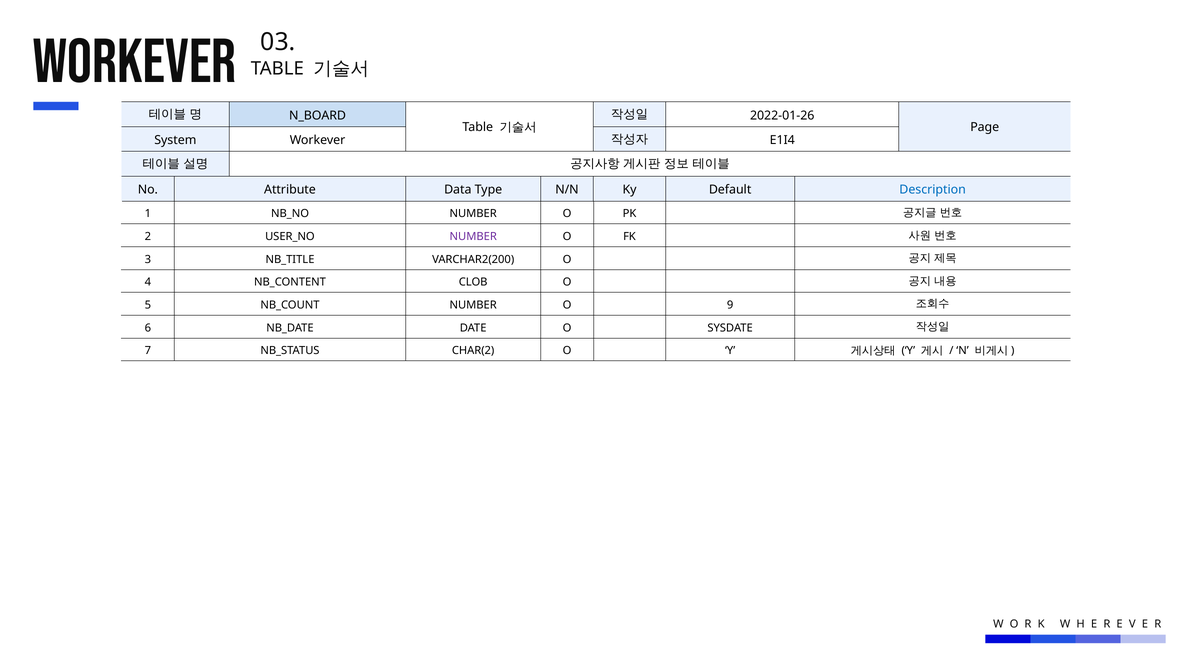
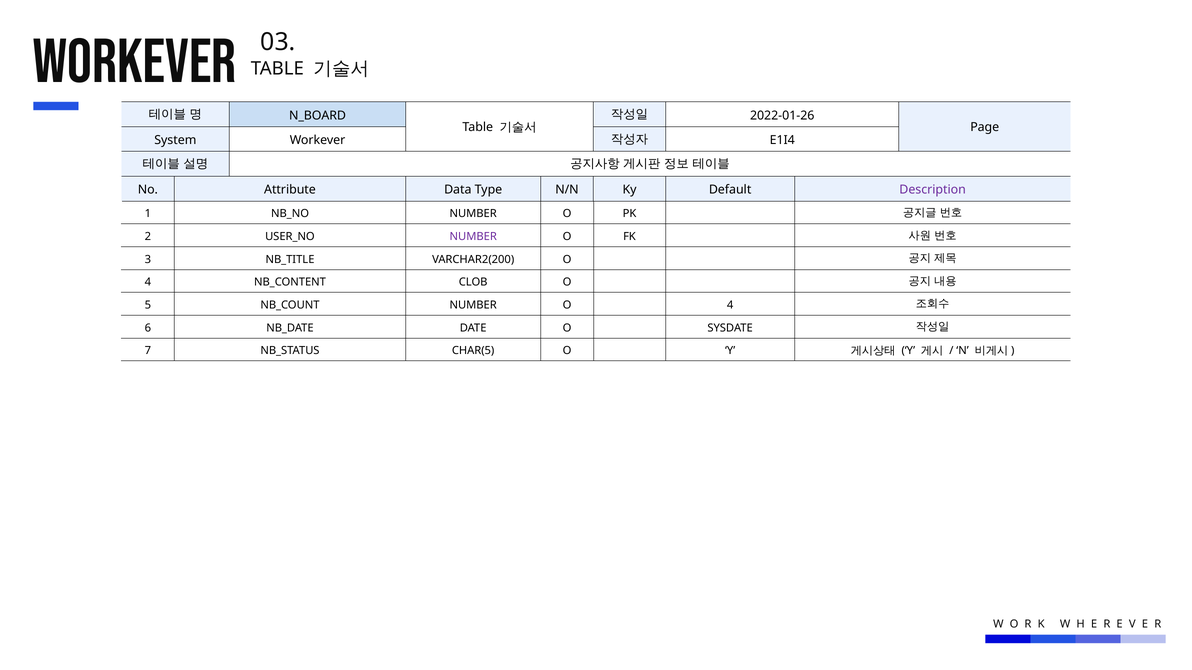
Description colour: blue -> purple (933, 190)
O 9: 9 -> 4 (730, 305)
CHAR(2: CHAR(2 -> CHAR(5 (473, 351)
